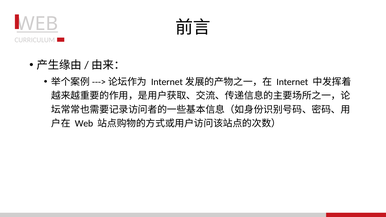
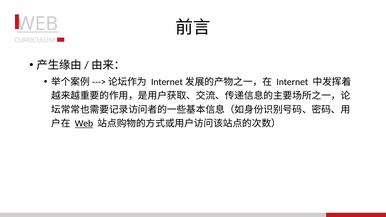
Web underline: none -> present (84, 124)
